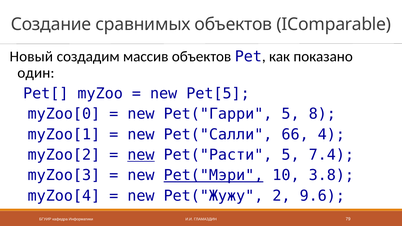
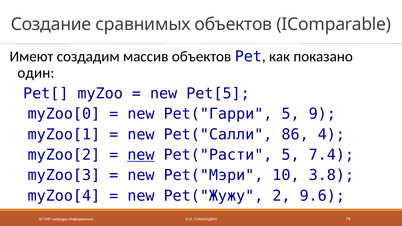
Новый: Новый -> Имеют (31, 57)
8: 8 -> 9 (322, 114)
66: 66 -> 86 (295, 134)
Pet("Мэри underline: present -> none (213, 175)
